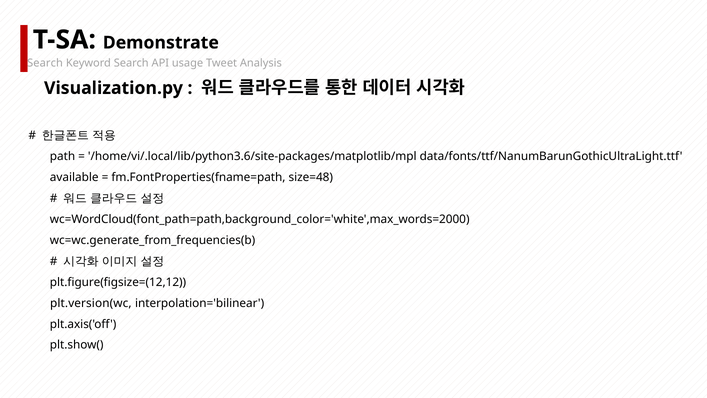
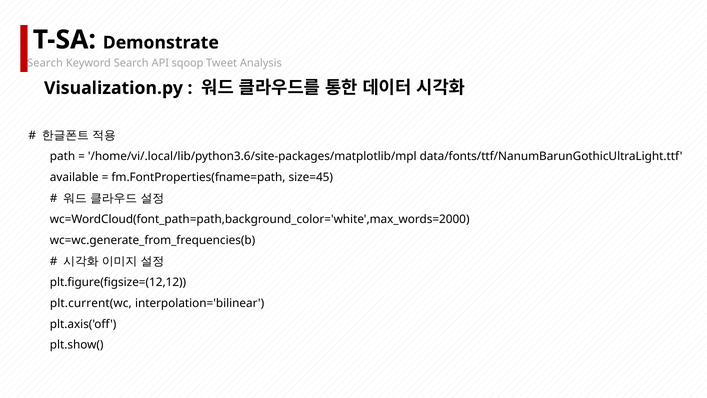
usage: usage -> sqoop (188, 63)
size=48: size=48 -> size=45 (311, 177)
plt.version(wc: plt.version(wc -> plt.current(wc (91, 303)
